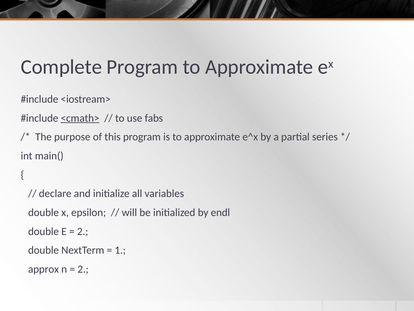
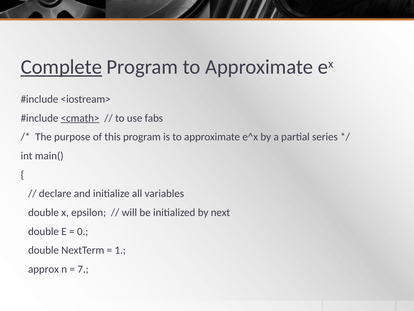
Complete underline: none -> present (61, 67)
endl: endl -> next (220, 212)
2: 2 -> 0 (83, 231)
2: 2 -> 7 (83, 269)
